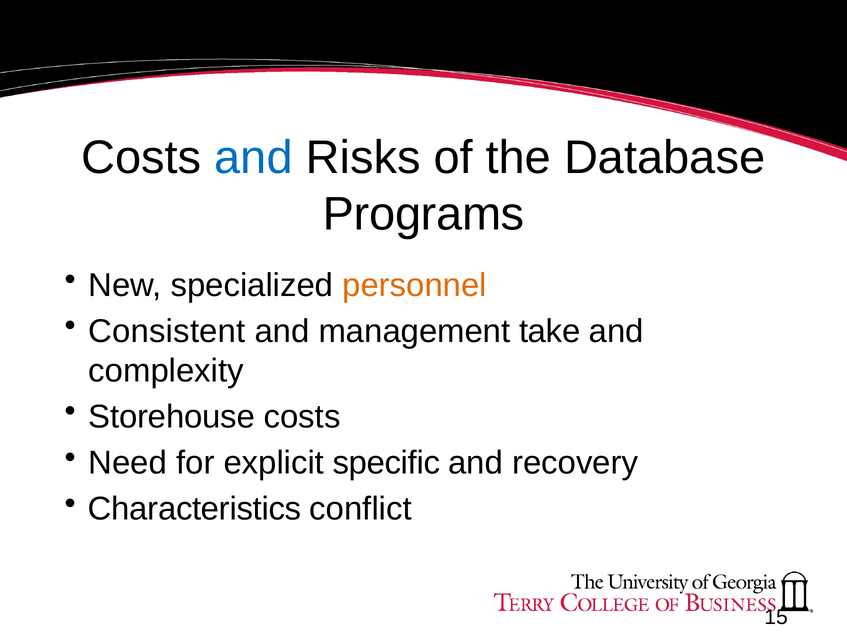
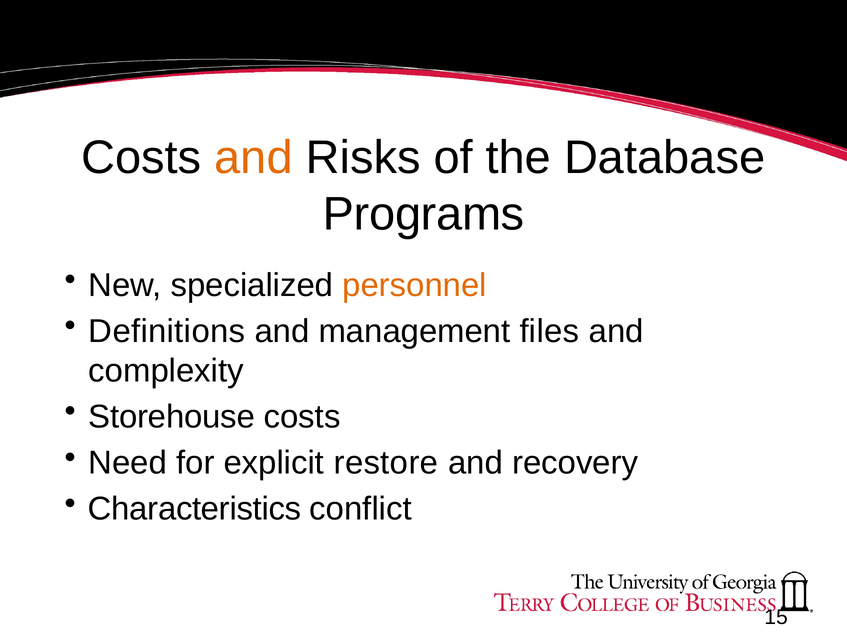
and colour: blue -> orange (254, 158)
Consistent: Consistent -> Definitions (167, 331)
take: take -> files (549, 331)
specific: specific -> restore (386, 462)
